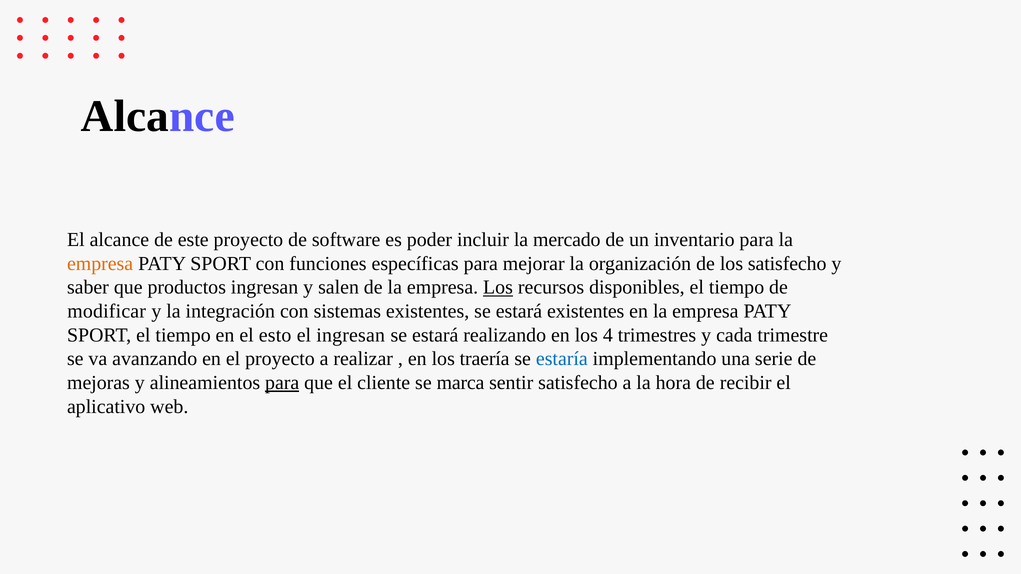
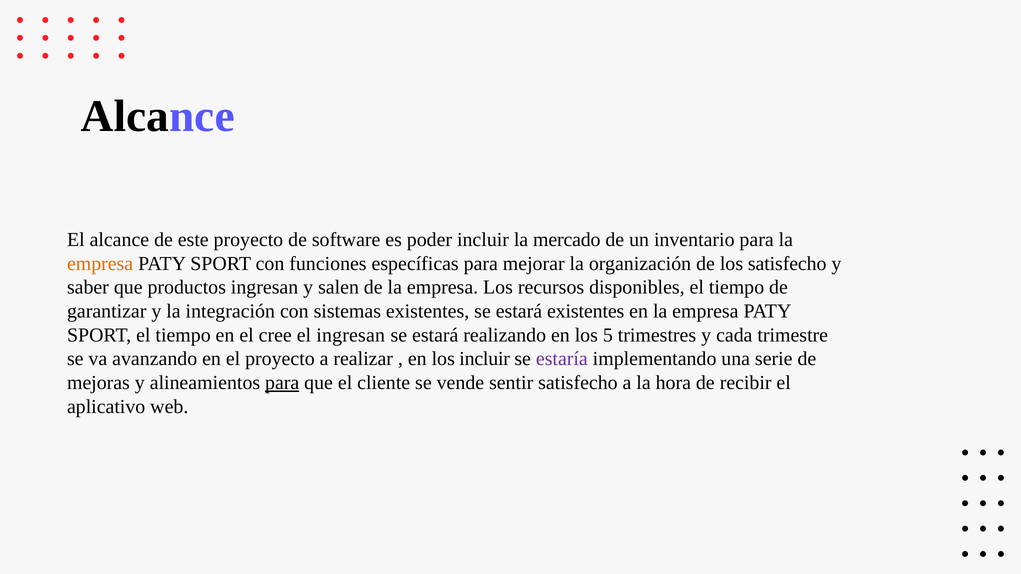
Los underline: present -> none (498, 288)
modificar: modificar -> garantizar (107, 311)
esto: esto -> cree (275, 335)
4: 4 -> 5 (608, 335)
los traería: traería -> incluir (485, 359)
estaría colour: blue -> purple (562, 359)
marca: marca -> vende (460, 383)
